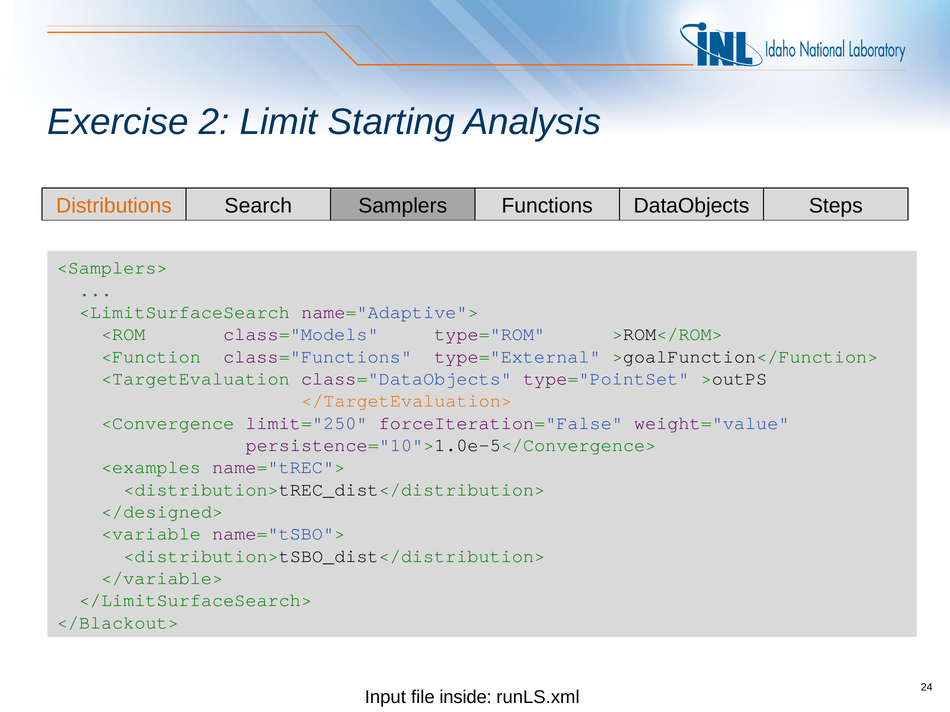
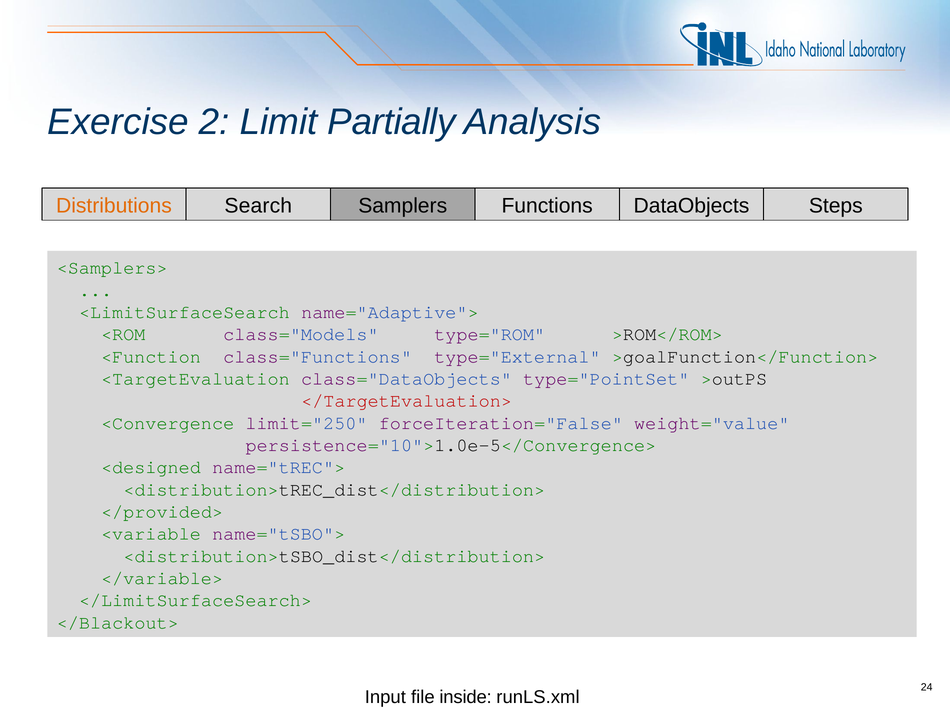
Starting: Starting -> Partially (391, 122)
</TargetEvaluation> colour: orange -> red (407, 401)
<examples: <examples -> <designed (151, 468)
</designed>: </designed> -> </provided> (162, 512)
